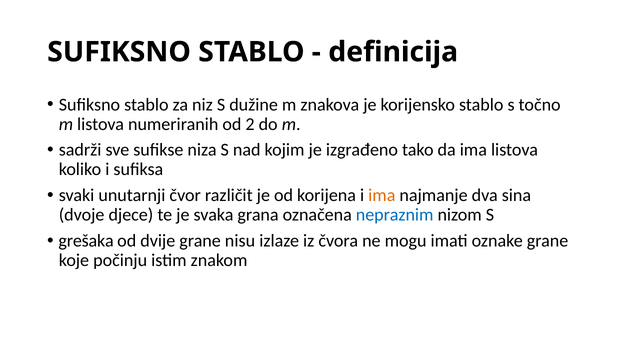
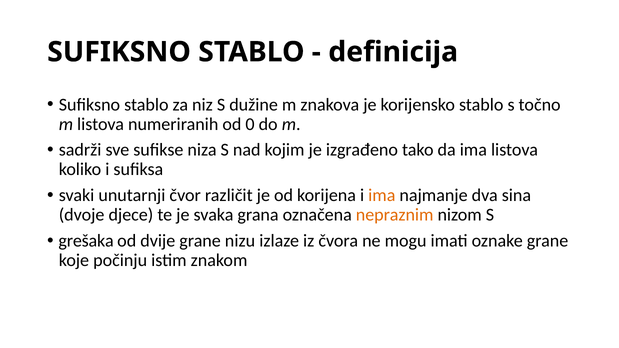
2: 2 -> 0 (250, 124)
nepraznim colour: blue -> orange (395, 215)
nisu: nisu -> nizu (240, 241)
